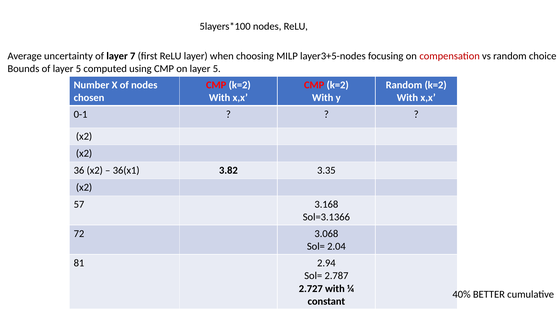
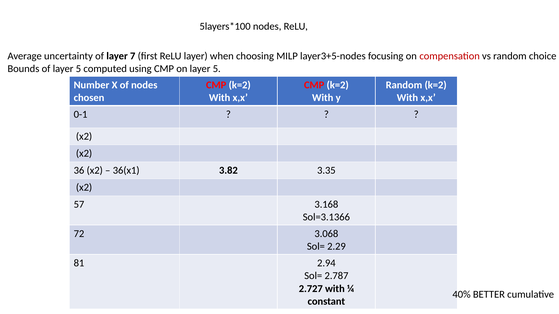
2.04: 2.04 -> 2.29 (336, 247)
